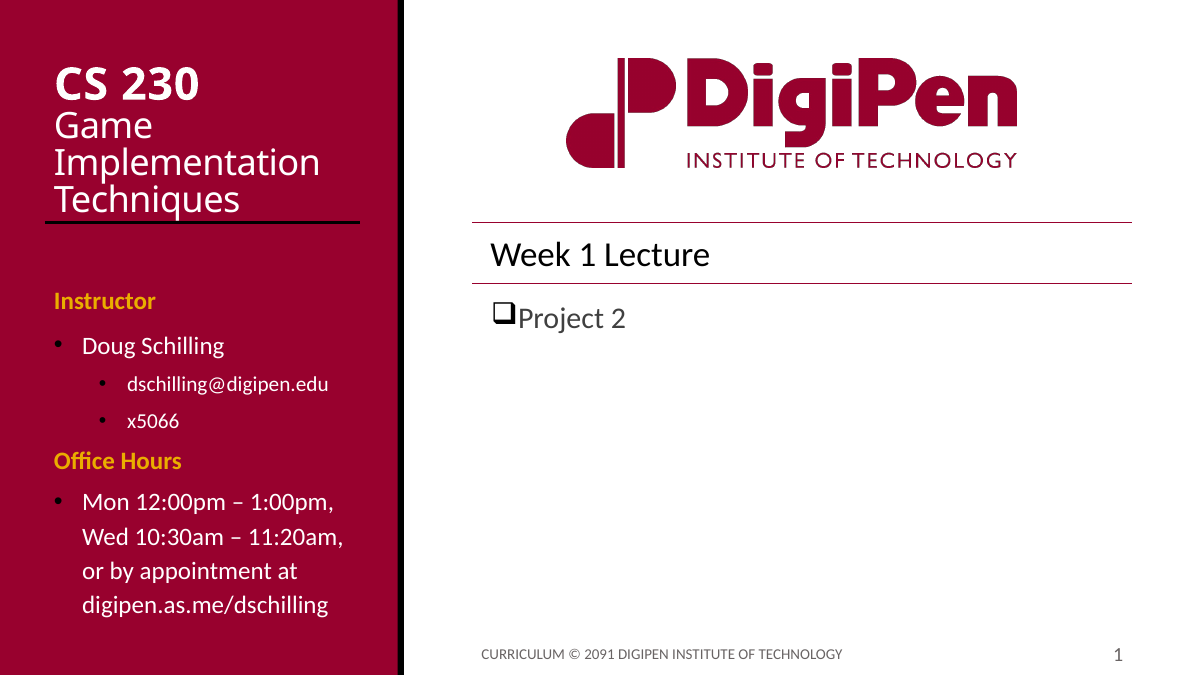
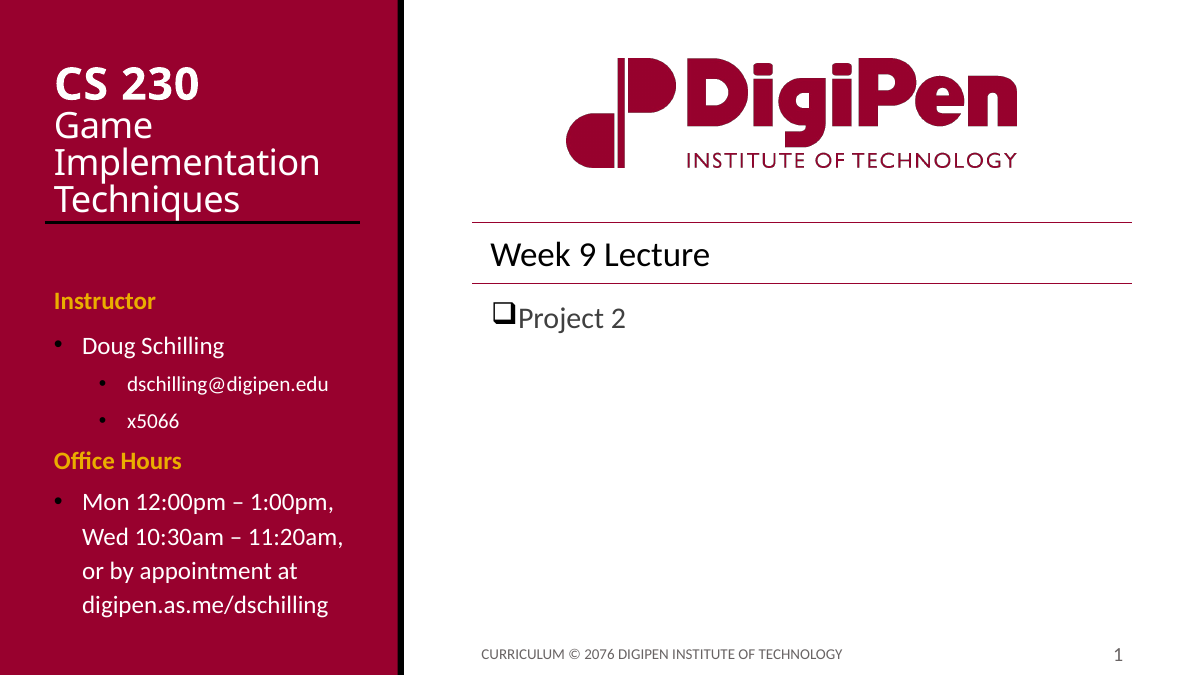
Week 1: 1 -> 9 (587, 255)
2091: 2091 -> 2076 (599, 655)
